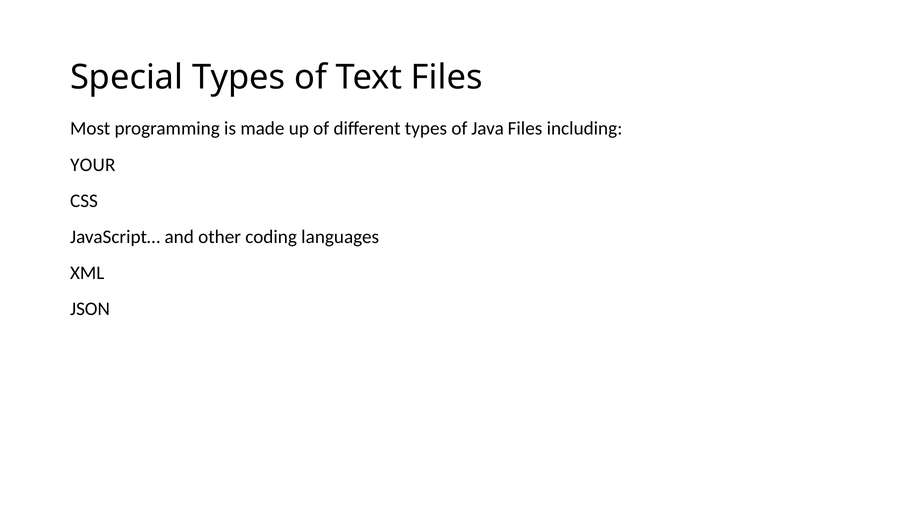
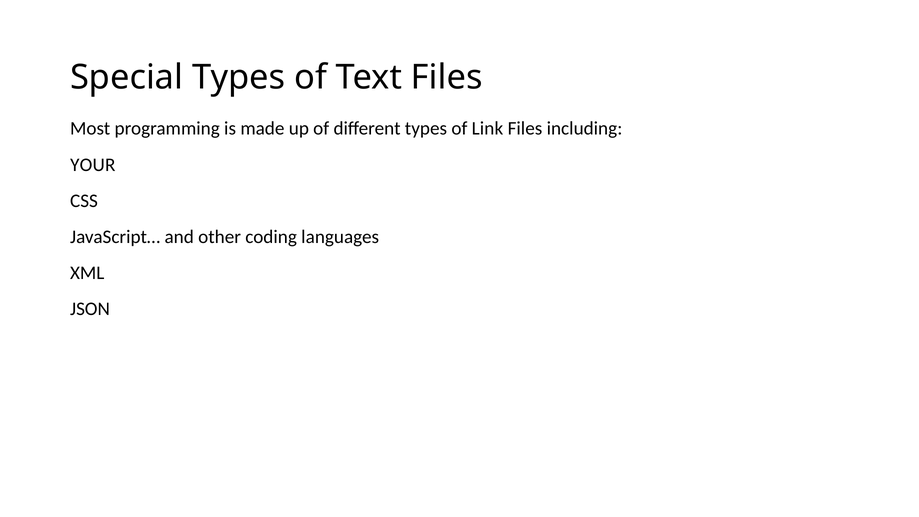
Java: Java -> Link (487, 129)
